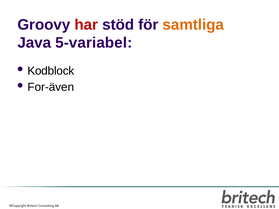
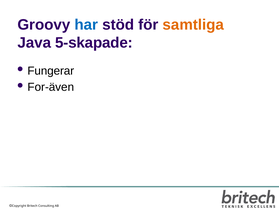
har colour: red -> blue (86, 25)
5-variabel: 5-variabel -> 5-skapade (94, 43)
Kodblock: Kodblock -> Fungerar (51, 71)
